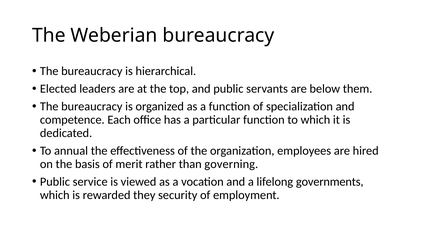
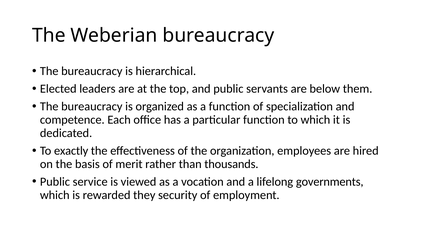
annual: annual -> exactly (71, 151)
governing: governing -> thousands (231, 164)
